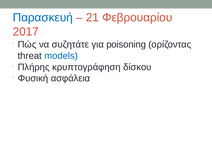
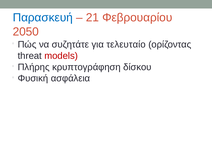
2017: 2017 -> 2050 (26, 32)
poisoning: poisoning -> τελευταίο (126, 44)
models colour: blue -> red (61, 56)
